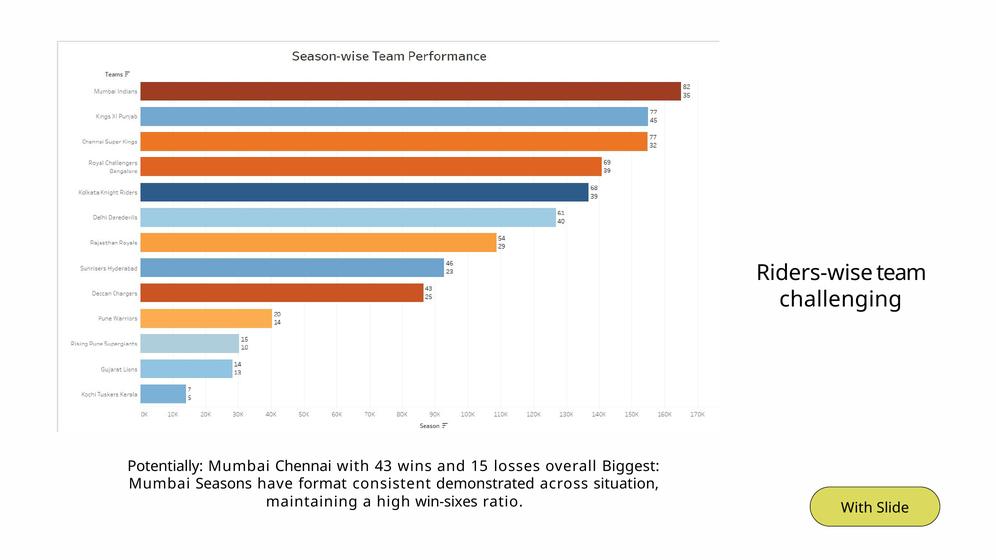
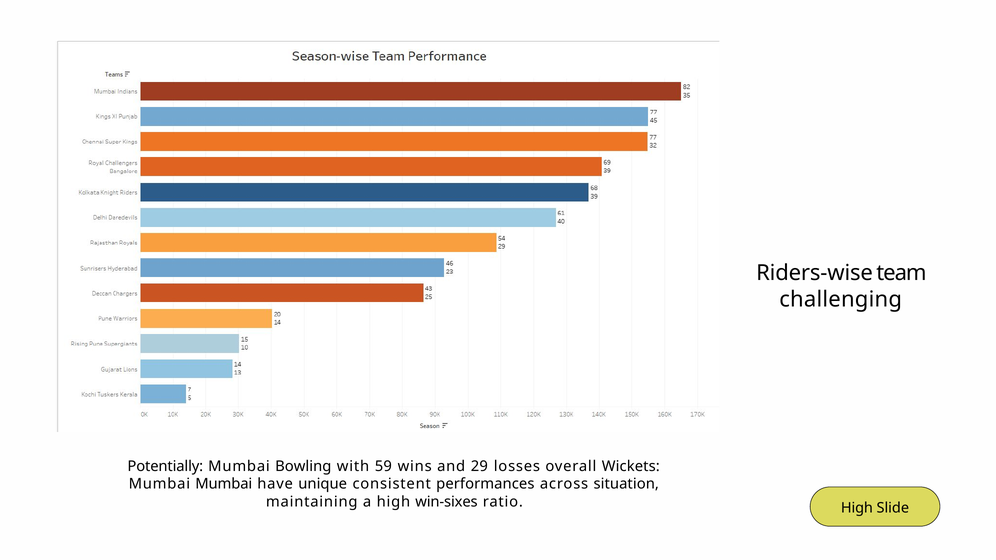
Chennai: Chennai -> Bowling (303, 466)
43: 43 -> 59 (383, 466)
15: 15 -> 29 (479, 466)
Biggest: Biggest -> Wickets (631, 466)
Mumbai Seasons: Seasons -> Mumbai (224, 484)
format: format -> unique (323, 484)
demonstrated: demonstrated -> performances (485, 484)
With: With -> High (857, 508)
